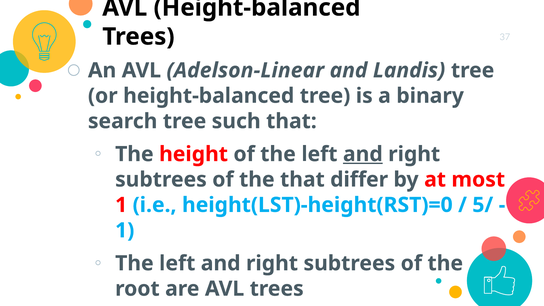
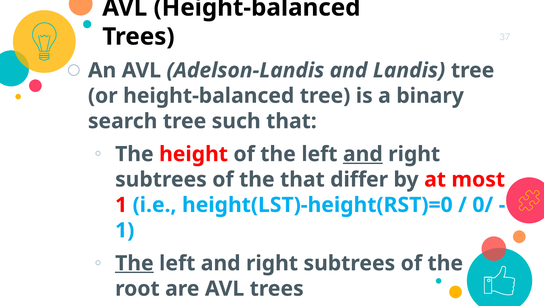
Adelson-Linear: Adelson-Linear -> Adelson-Landis (245, 70)
5/: 5/ -> 0/ (483, 205)
The underline: none -> present (134, 263)
